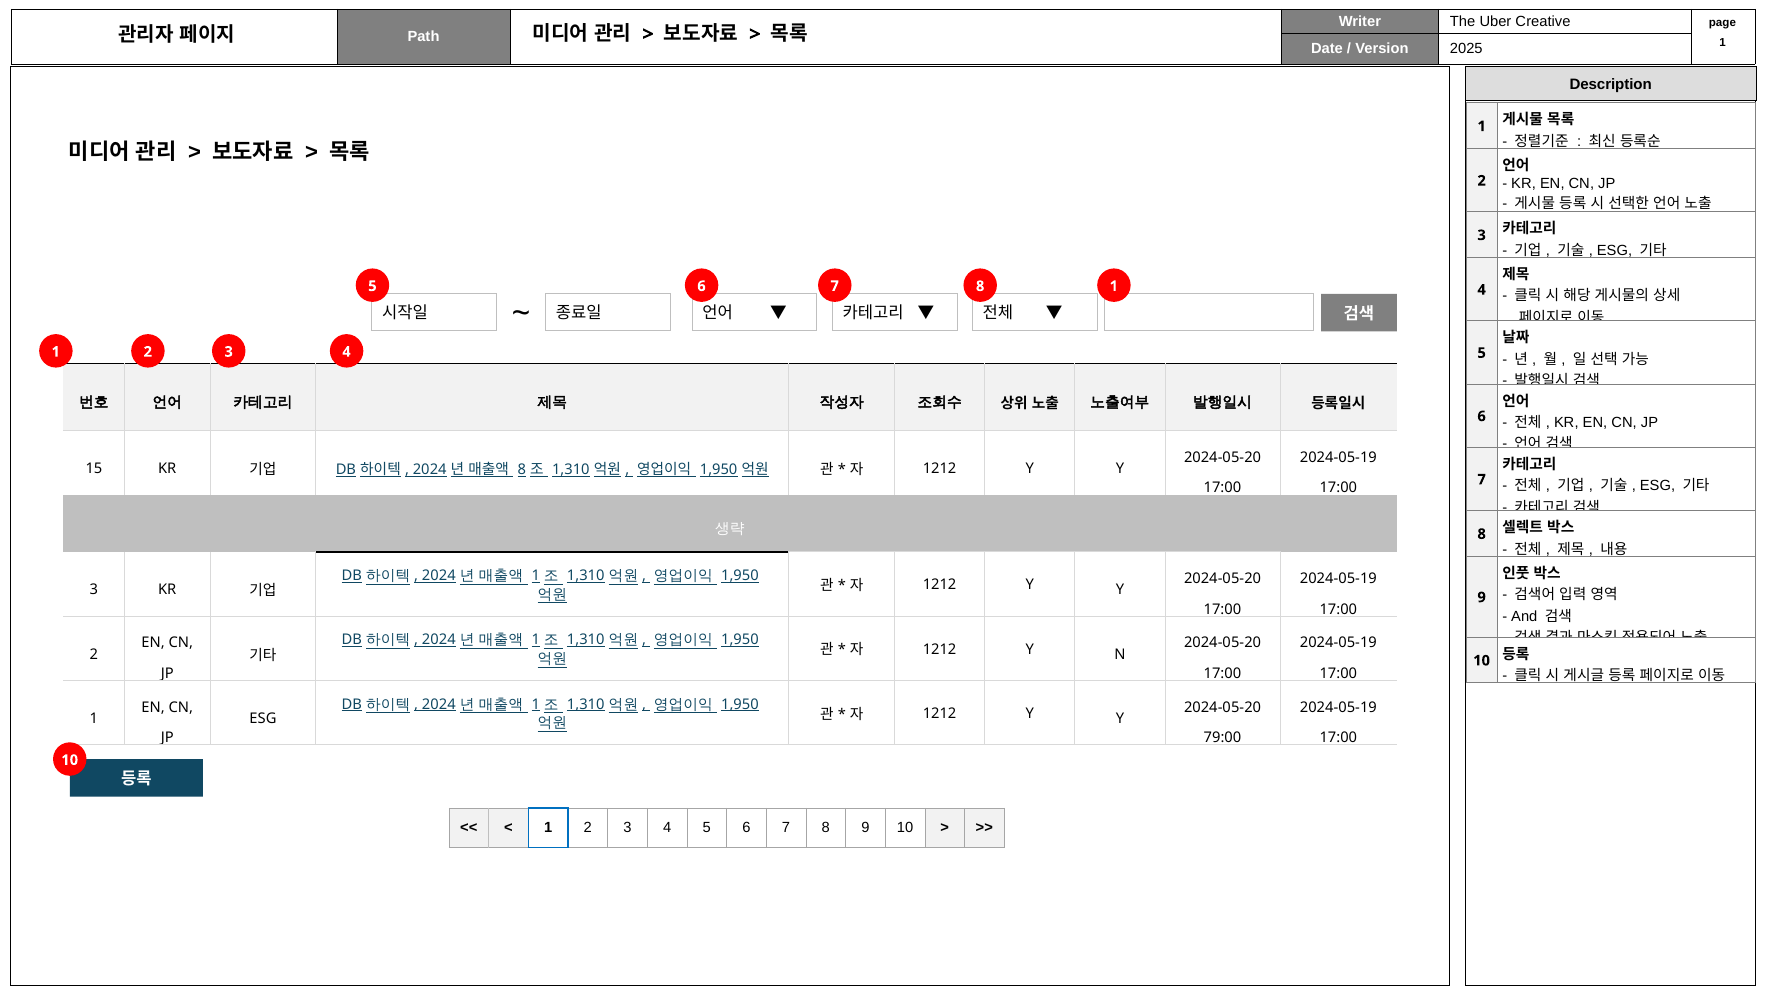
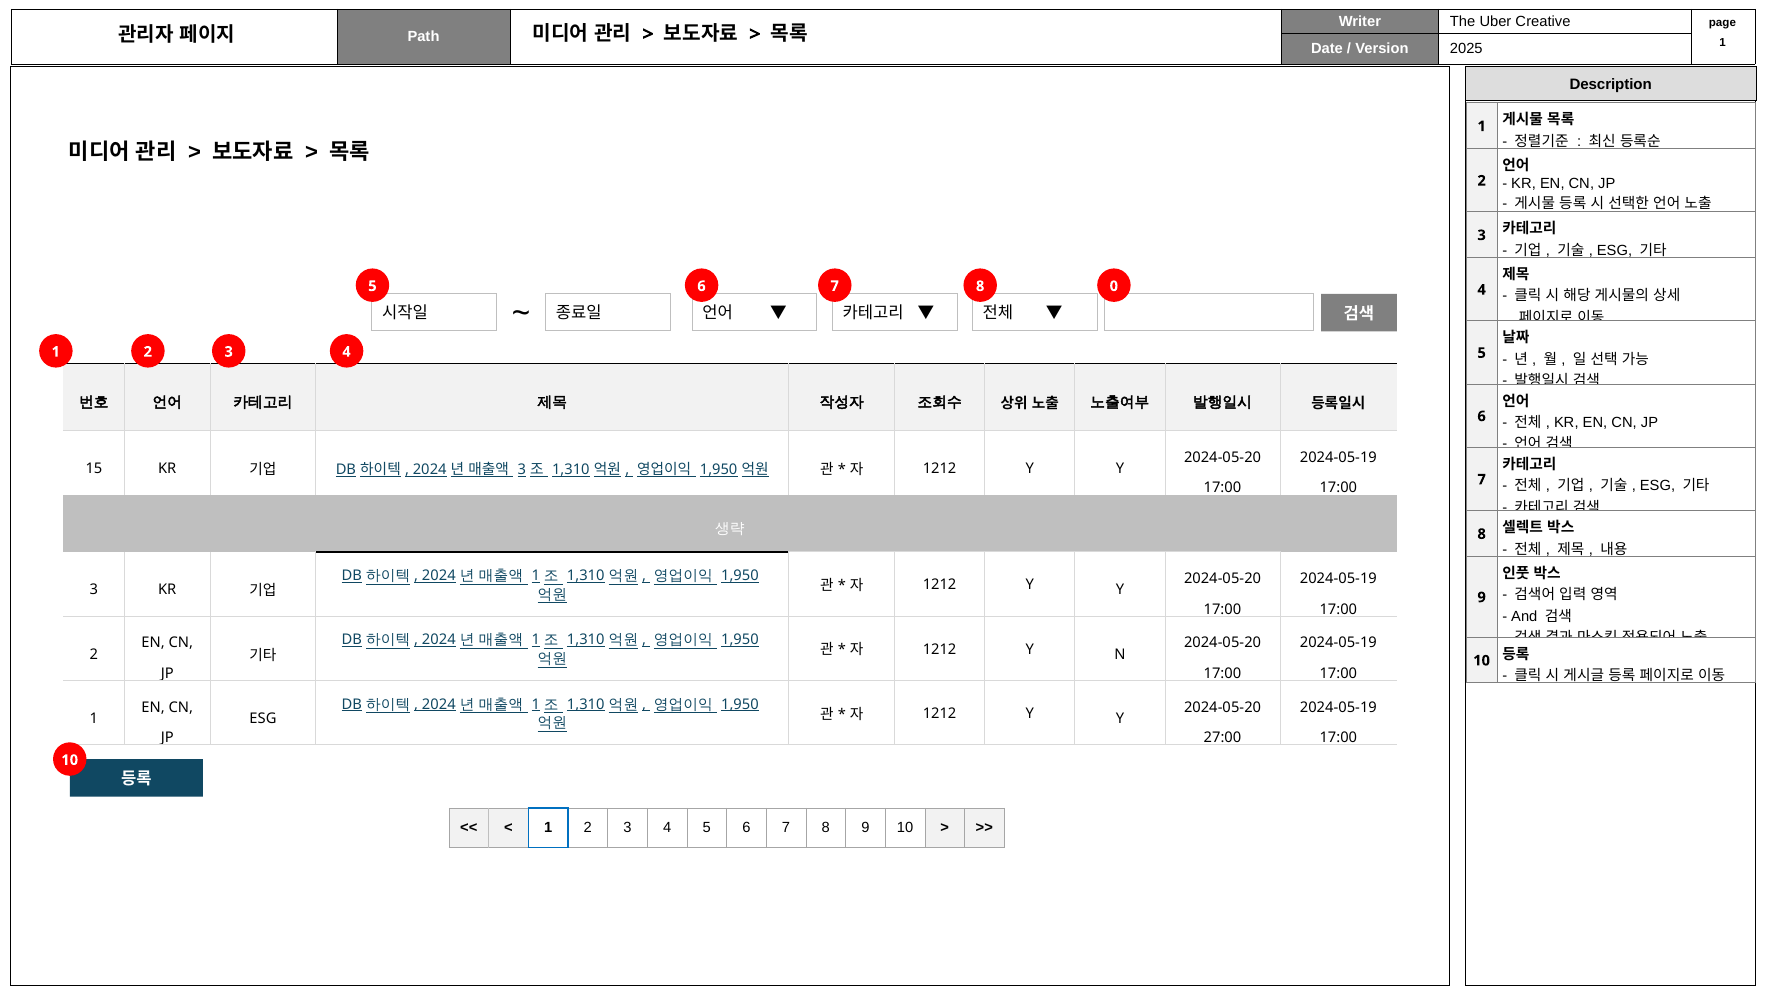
8 1: 1 -> 0 (1114, 286)
8: 8 -> 3 (522, 470)
79:00: 79:00 -> 27:00 (1222, 738)
